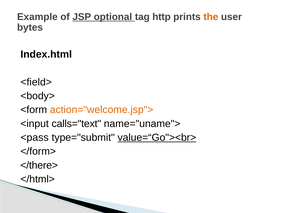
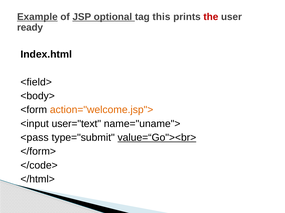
Example underline: none -> present (37, 17)
http: http -> this (161, 17)
the colour: orange -> red (211, 17)
bytes: bytes -> ready (30, 28)
calls="text: calls="text -> user="text (76, 124)
</there>: </there> -> </code> (39, 166)
